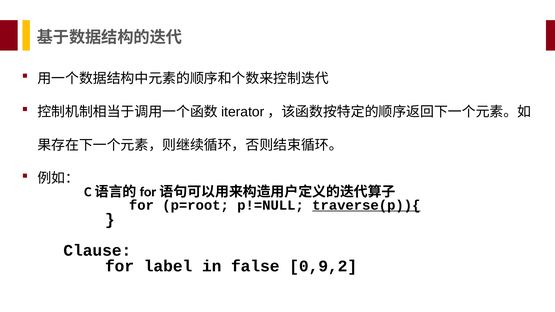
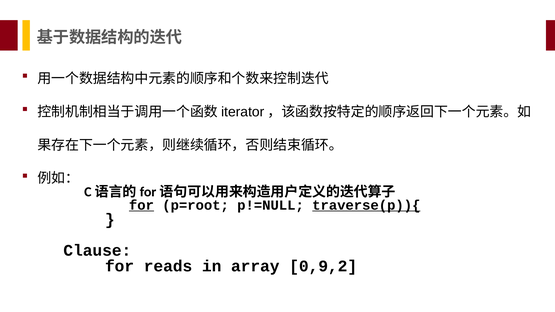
for underline: none -> present (141, 205)
label: label -> reads (168, 266)
false: false -> array (255, 266)
